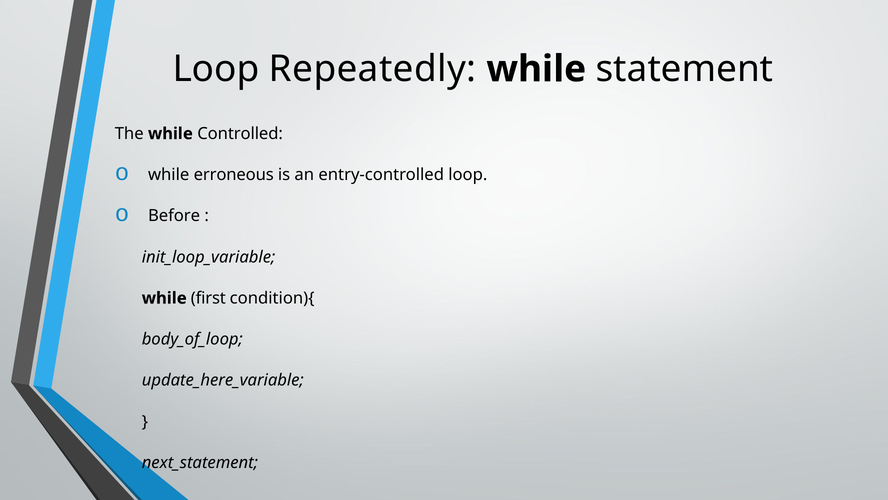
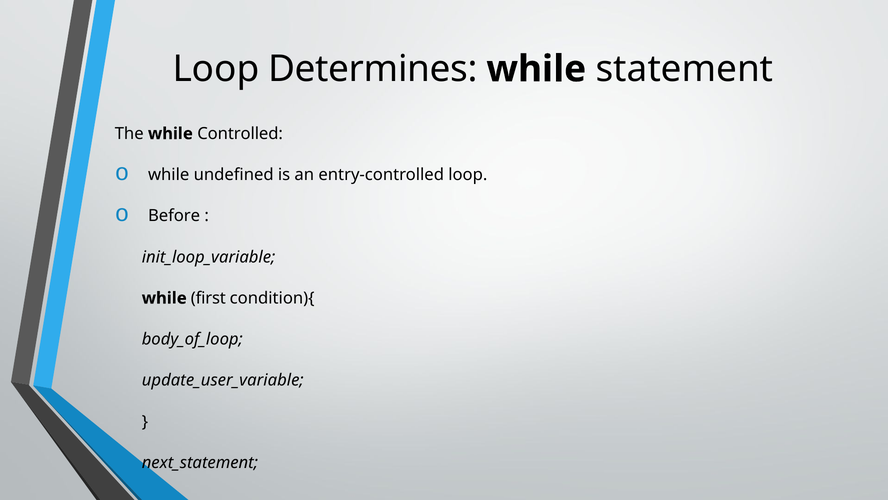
Repeatedly: Repeatedly -> Determines (373, 69)
erroneous: erroneous -> undefined (234, 175)
update_here_variable: update_here_variable -> update_user_variable (223, 380)
